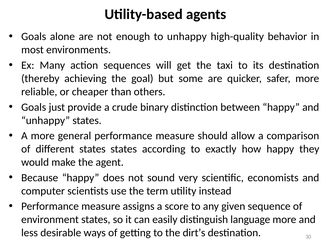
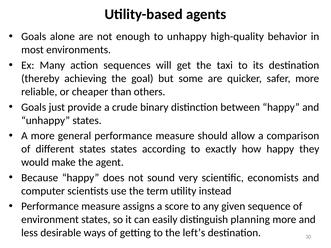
language: language -> planning (250, 220)
dirt’s: dirt’s -> left’s (194, 233)
